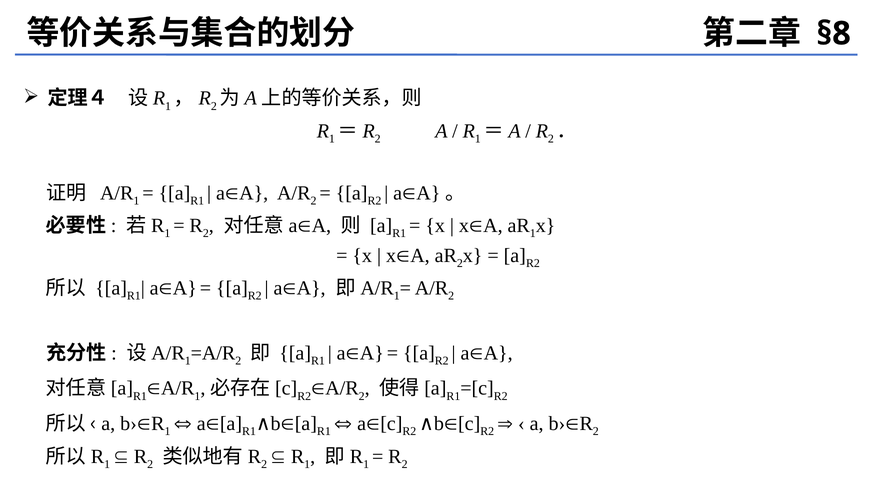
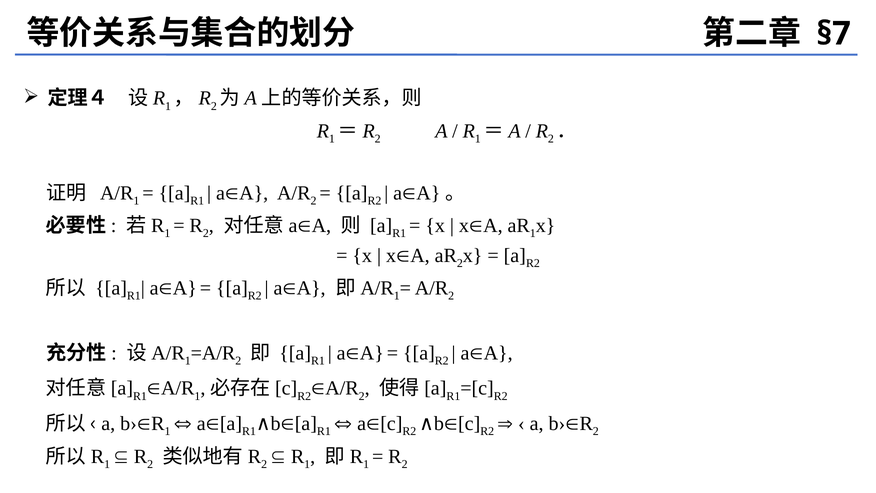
§8: §8 -> §7 (834, 34)
